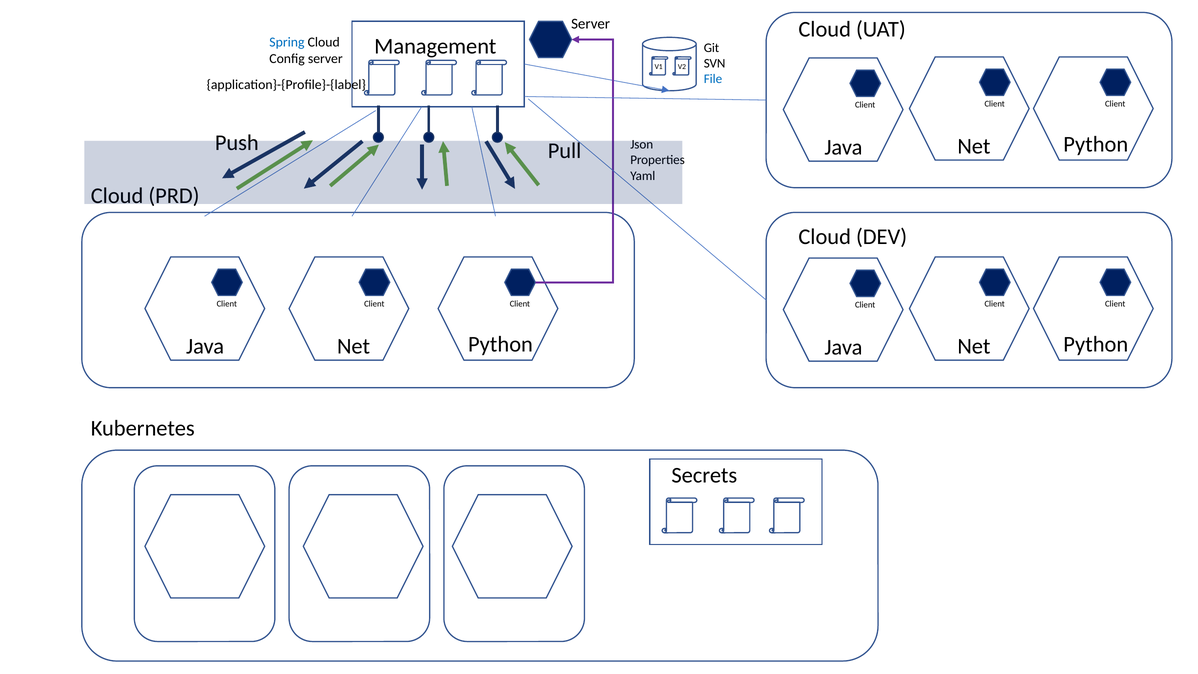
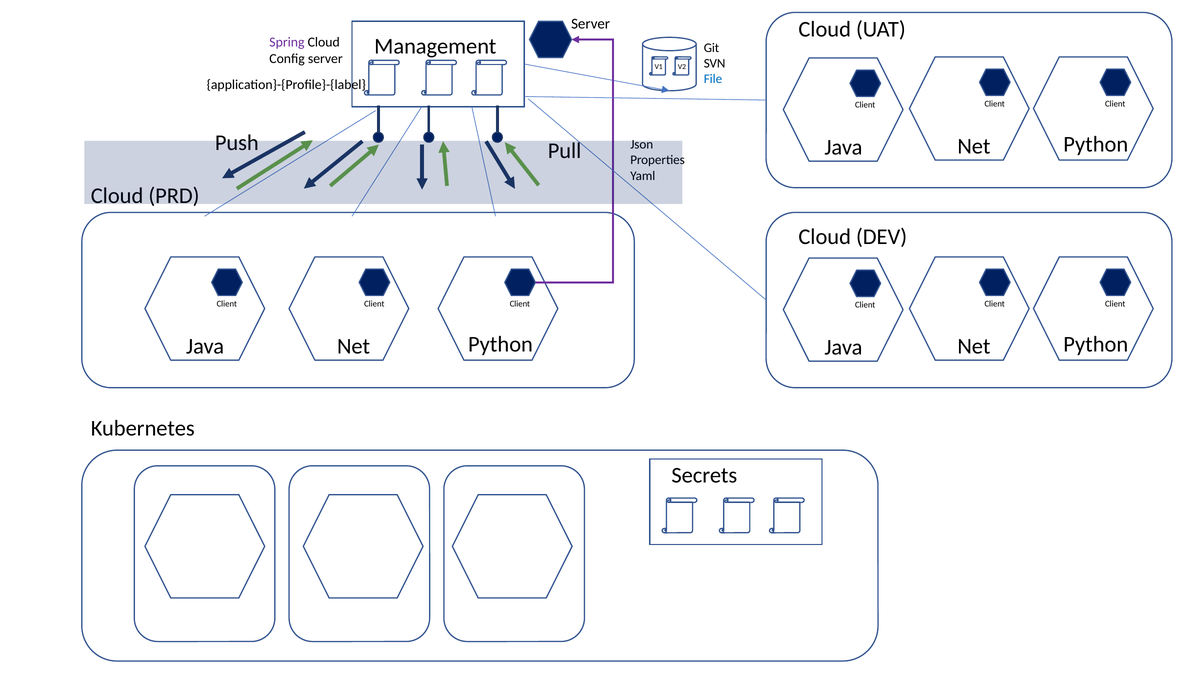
Spring colour: blue -> purple (287, 42)
